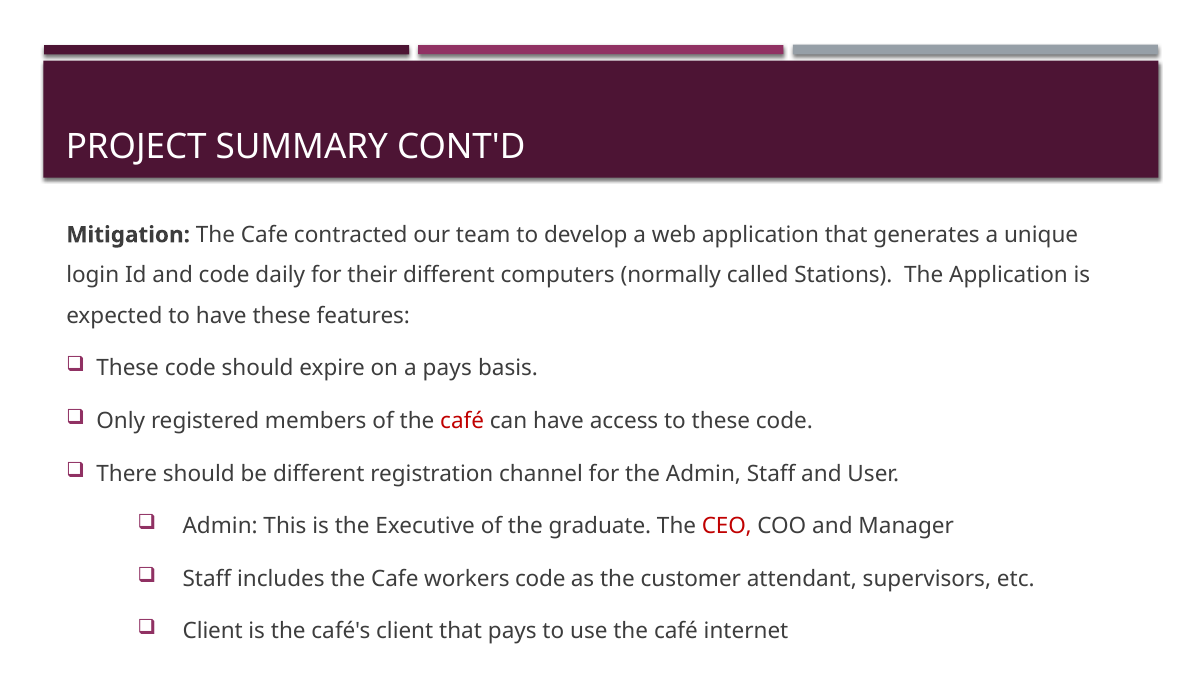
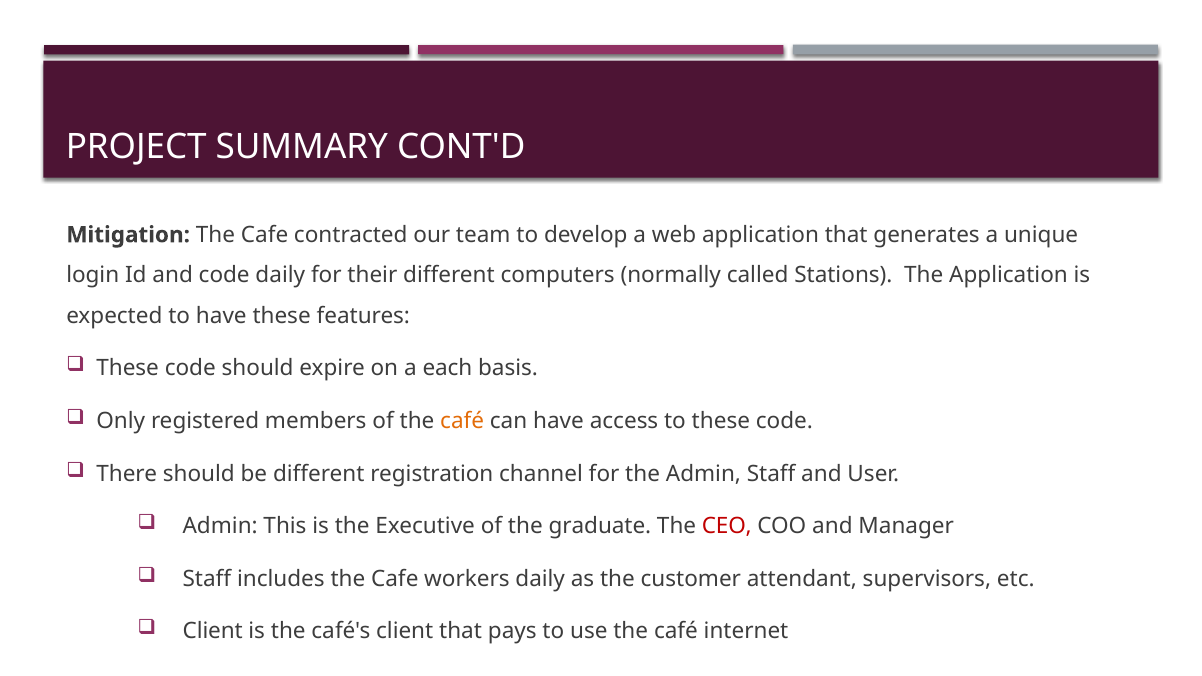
a pays: pays -> each (447, 369)
café colour: red -> orange (462, 421)
workers code: code -> daily (540, 579)
